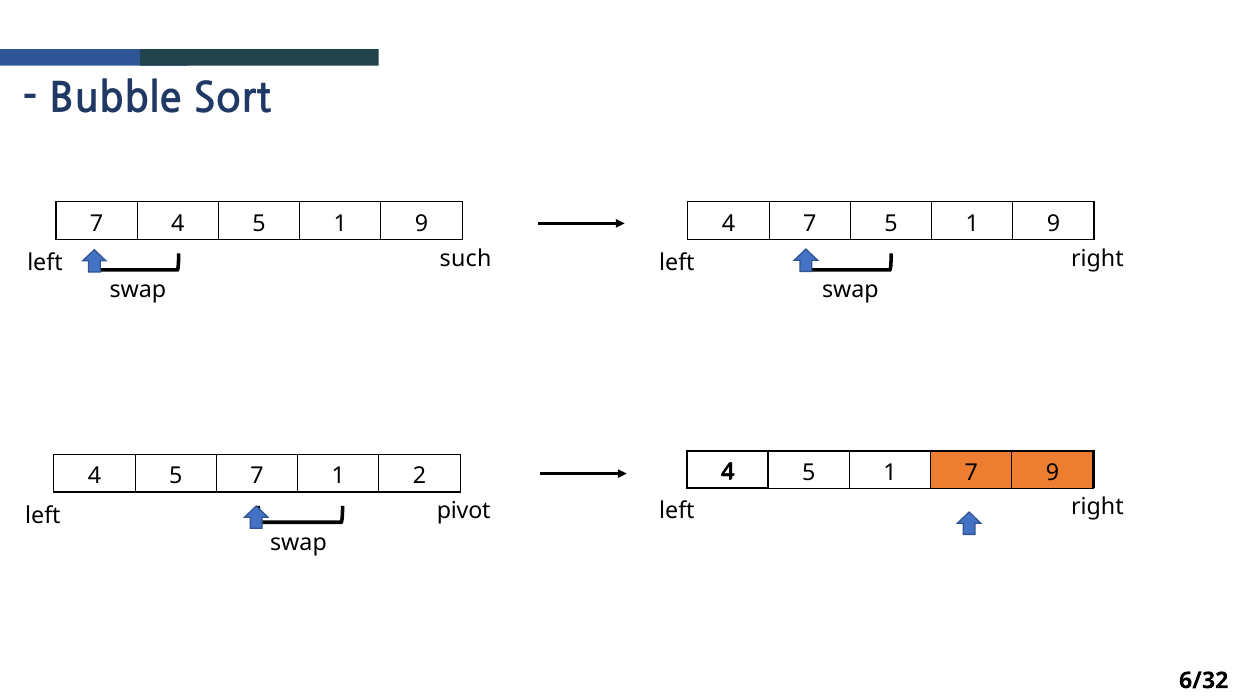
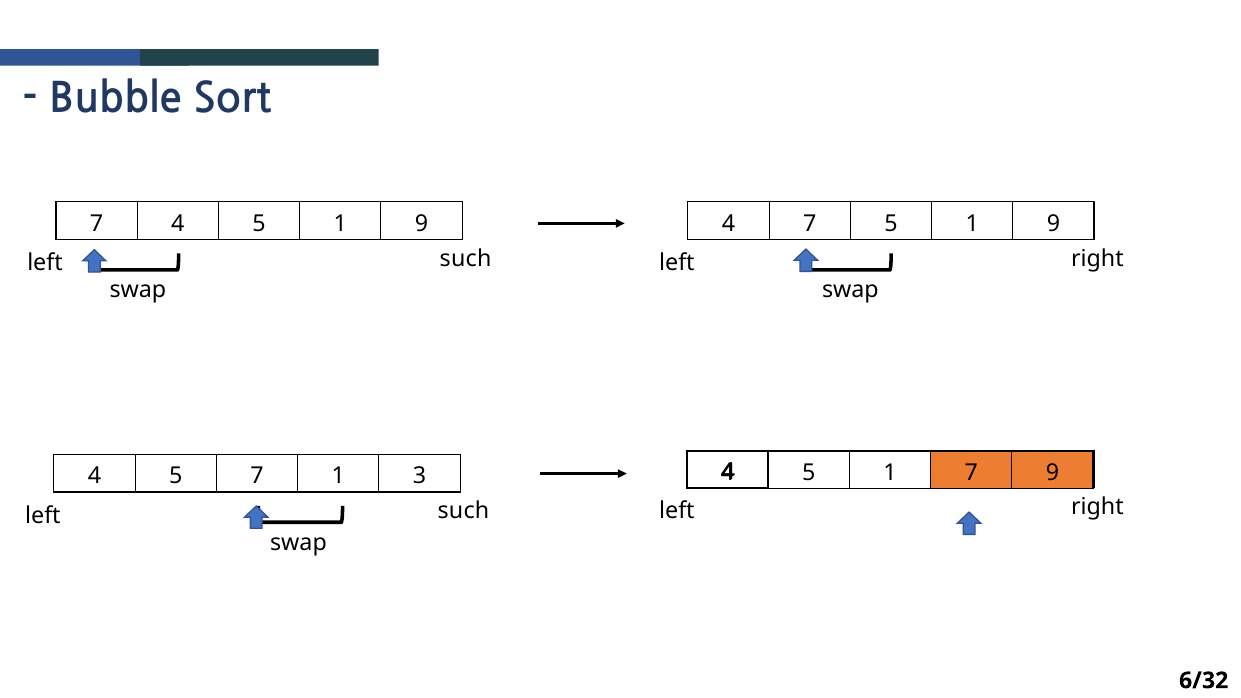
2: 2 -> 3 (420, 476)
pivot: pivot -> such (463, 511)
